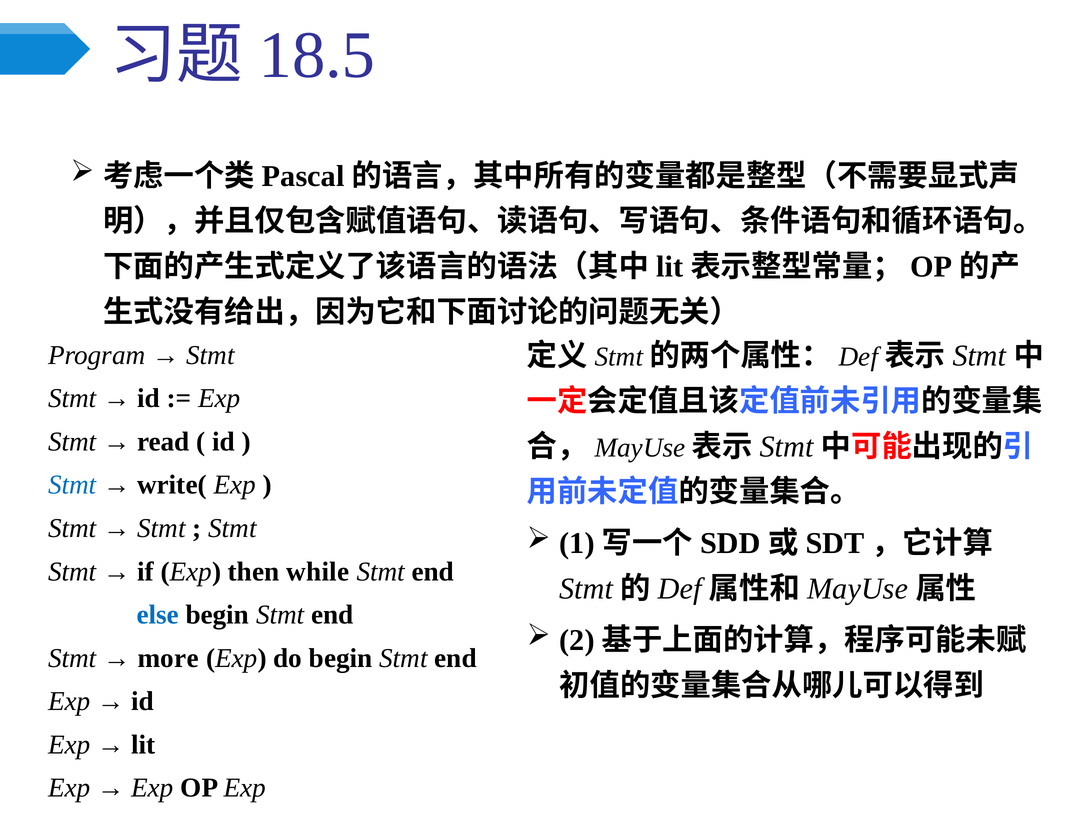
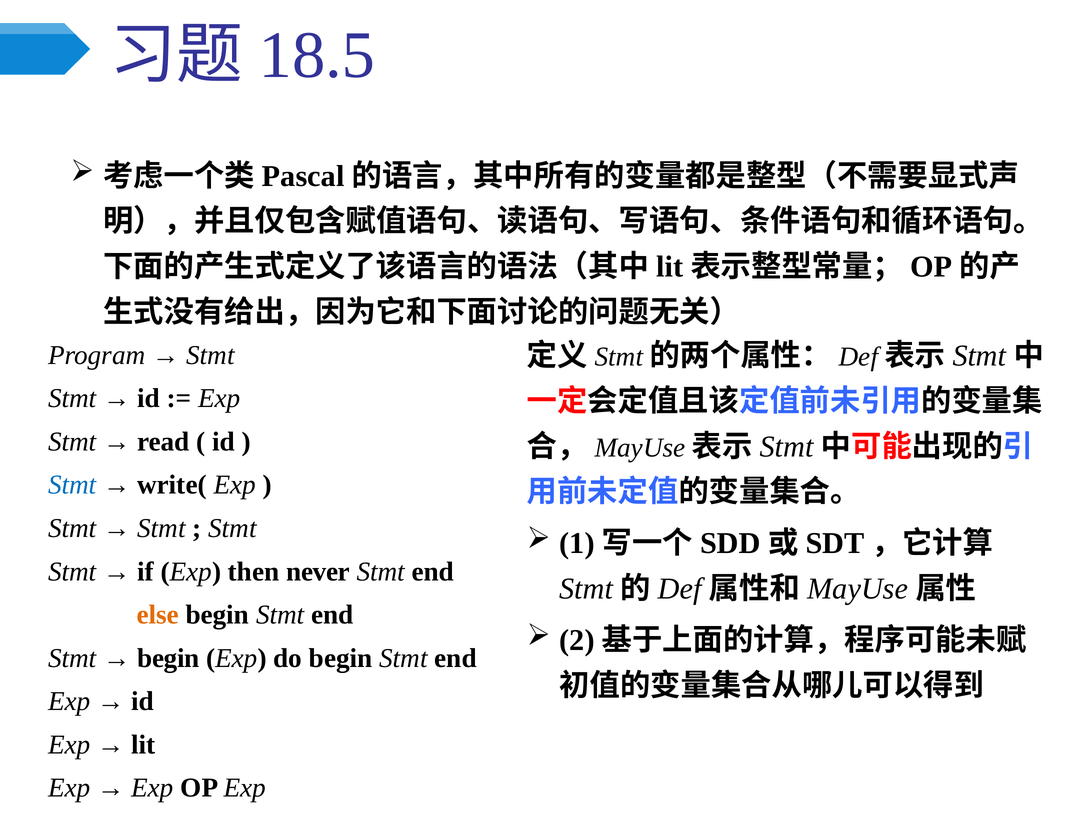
while: while -> never (318, 572)
else colour: blue -> orange (158, 615)
more: more -> begin (168, 658)
